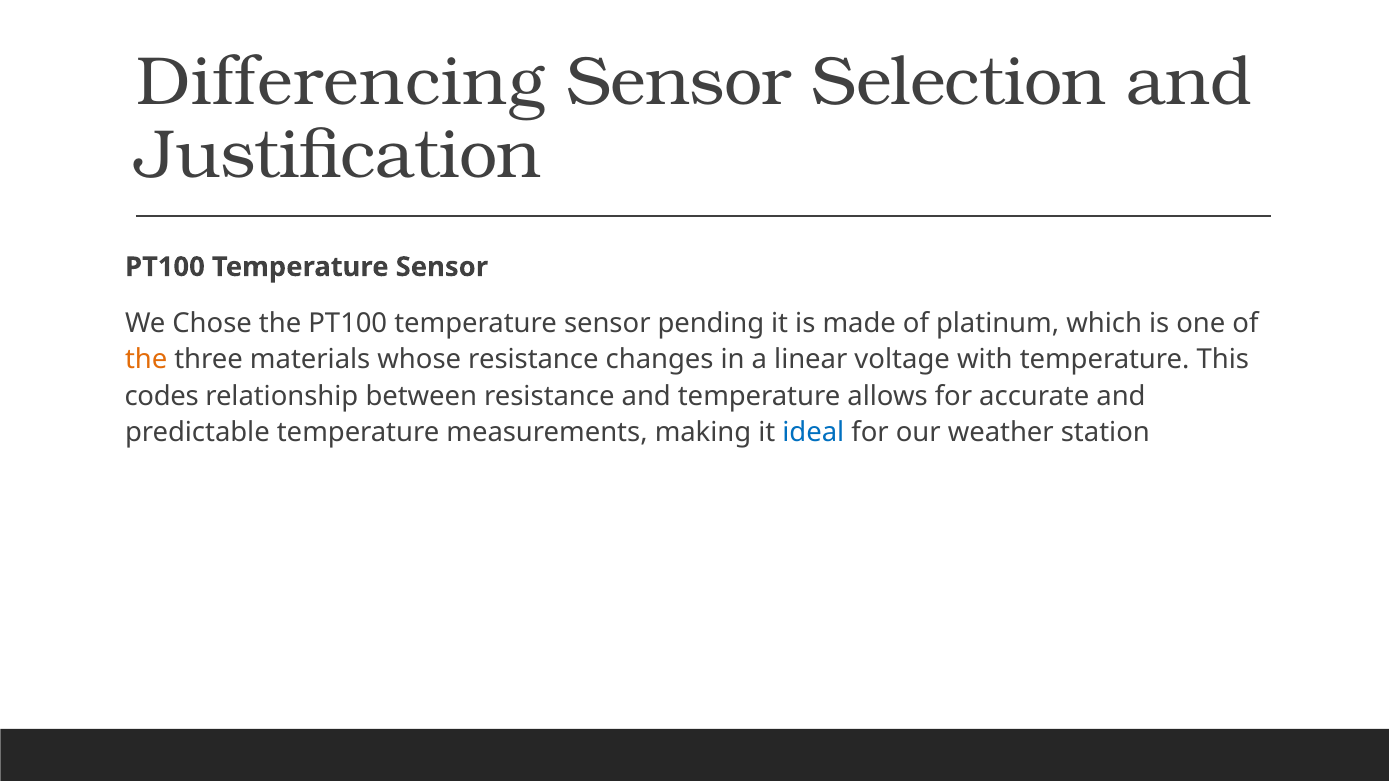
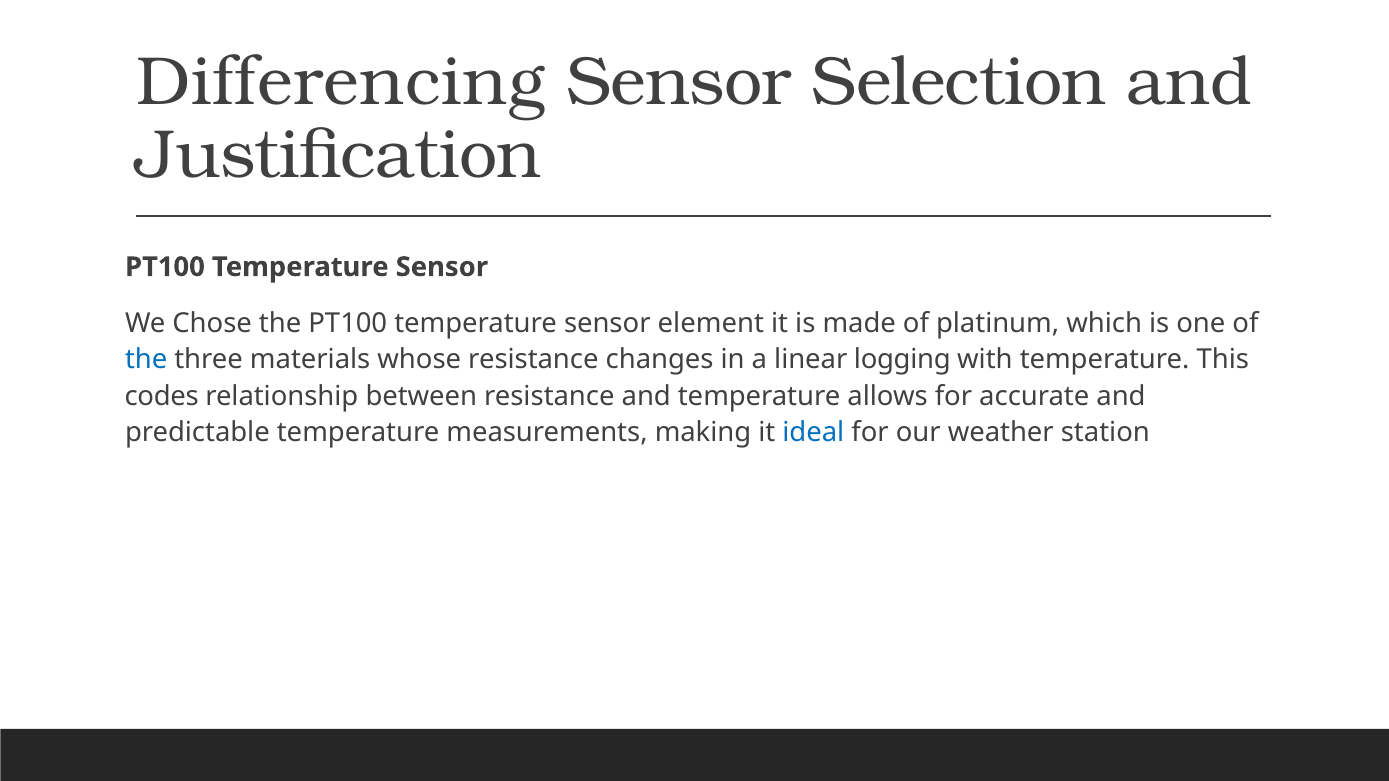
pending: pending -> element (711, 324)
the colour: orange -> blue (146, 360)
voltage: voltage -> logging (902, 360)
